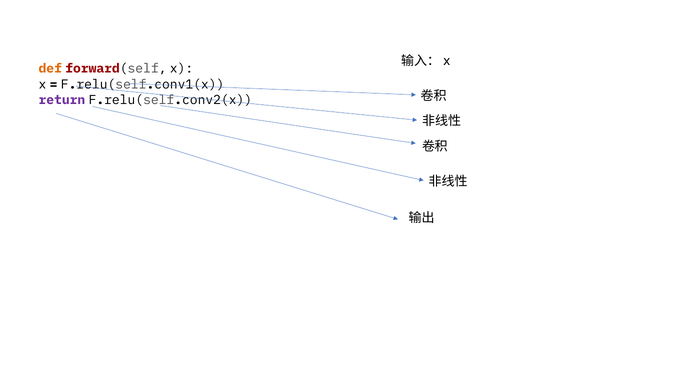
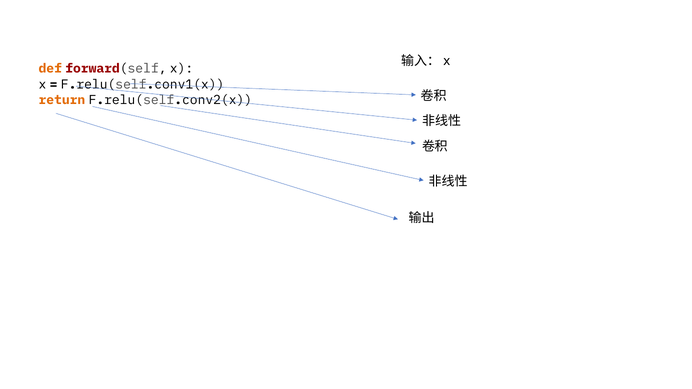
return colour: purple -> orange (62, 100)
